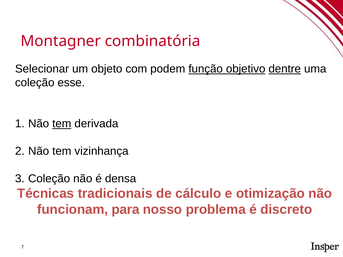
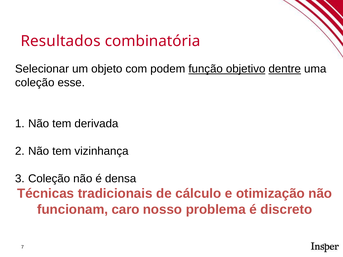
Montagner: Montagner -> Resultados (61, 41)
tem underline: present -> none (62, 124)
para: para -> caro (126, 210)
